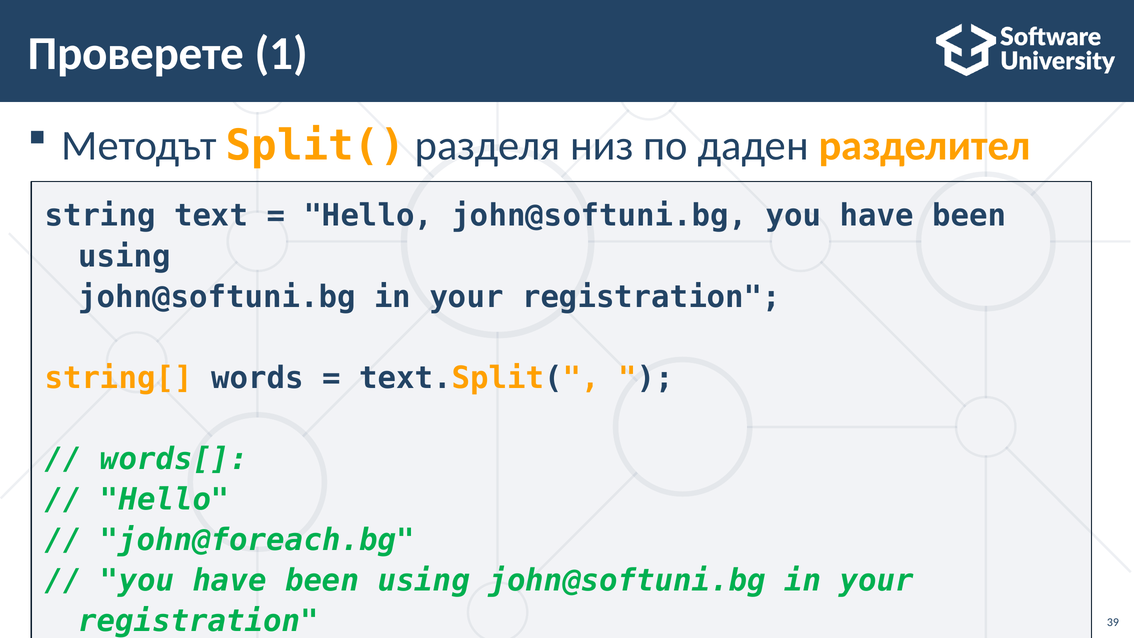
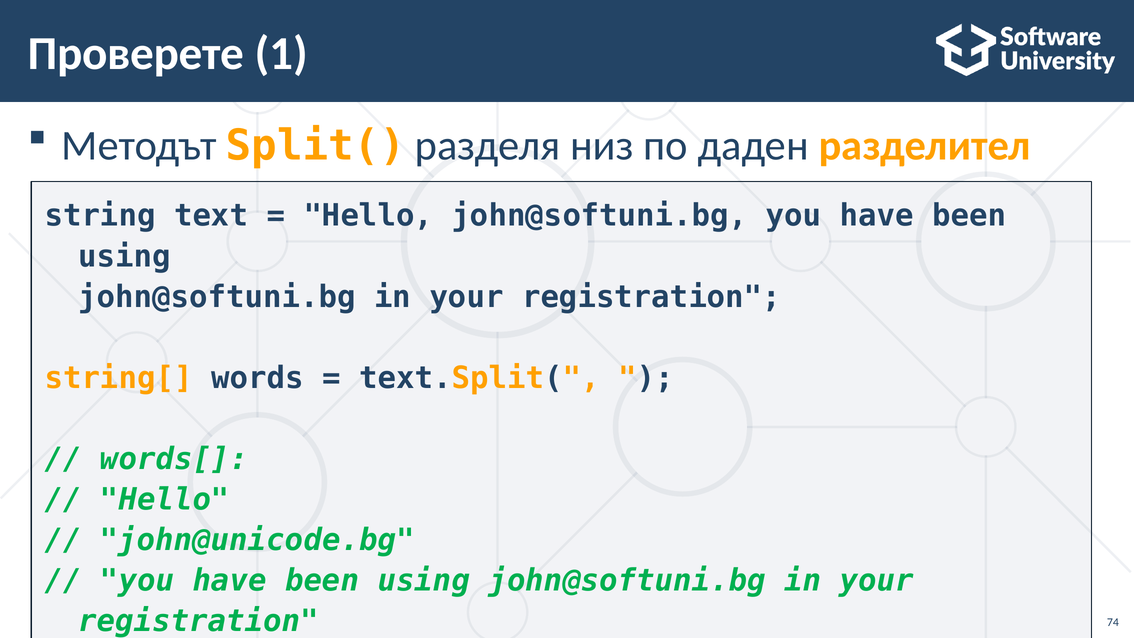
john@foreach.bg: john@foreach.bg -> john@unicode.bg (257, 540)
39: 39 -> 74 (1113, 622)
